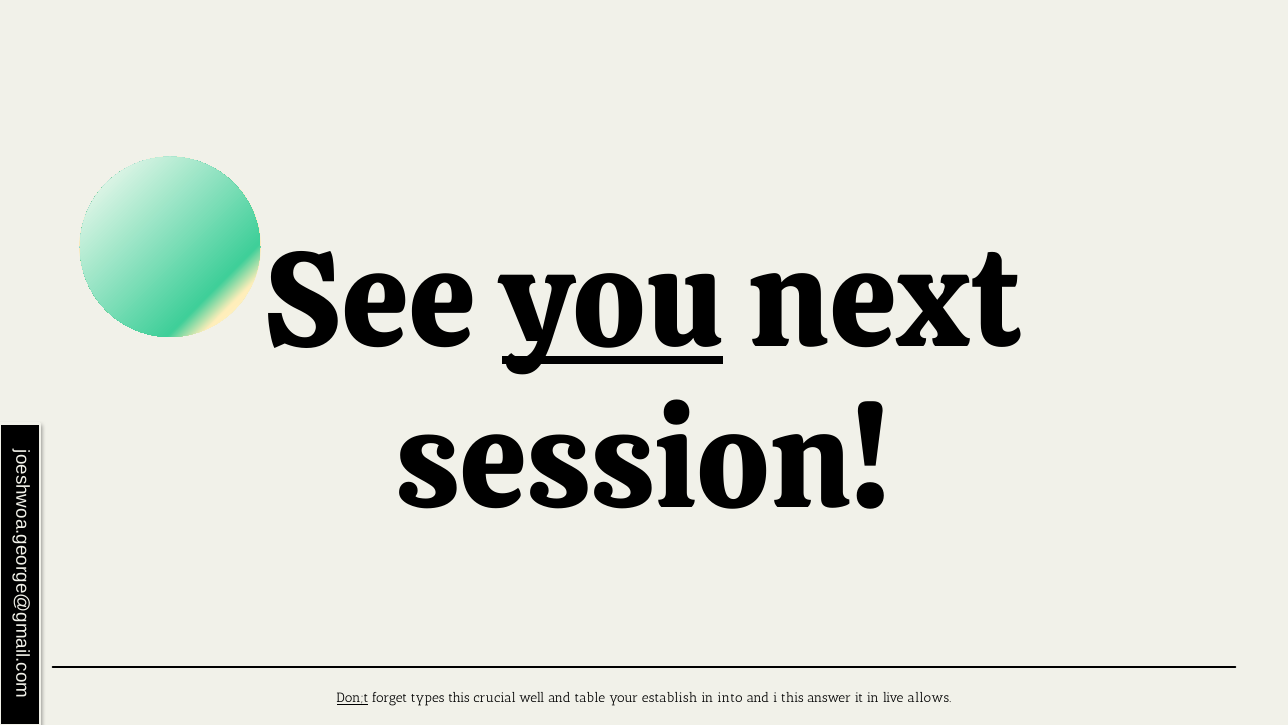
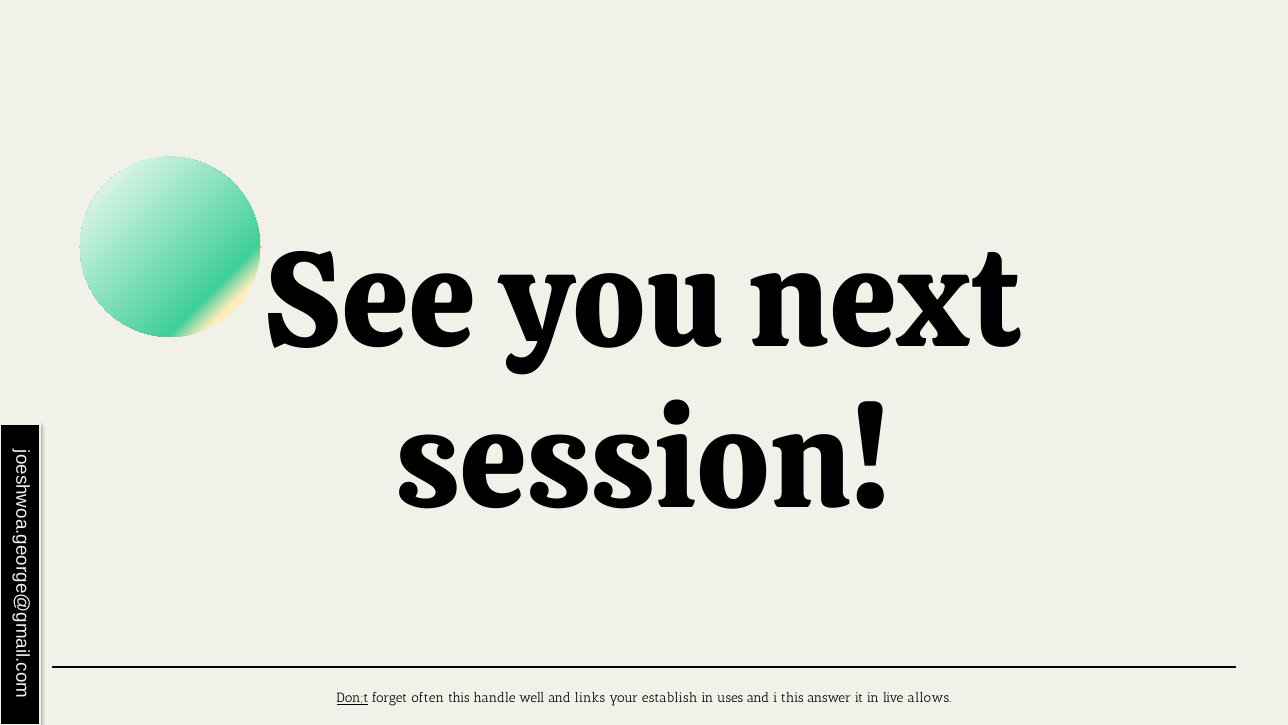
you underline: present -> none (613, 302)
types: types -> often (428, 698)
crucial: crucial -> handle (495, 698)
table: table -> links (590, 698)
into: into -> uses (730, 698)
